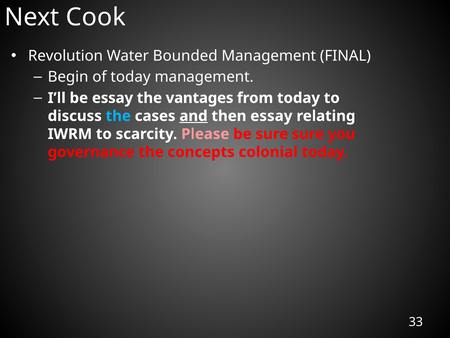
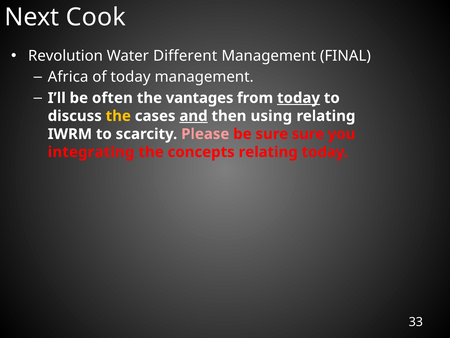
Bounded: Bounded -> Different (185, 56)
Begin: Begin -> Africa (68, 77)
be essay: essay -> often (112, 98)
today underline: none -> present (299, 98)
the colour: light blue -> yellow (118, 116)
then essay: essay -> using (271, 116)
governance: governance -> integrating (91, 152)
concepts colonial: colonial -> relating (268, 152)
